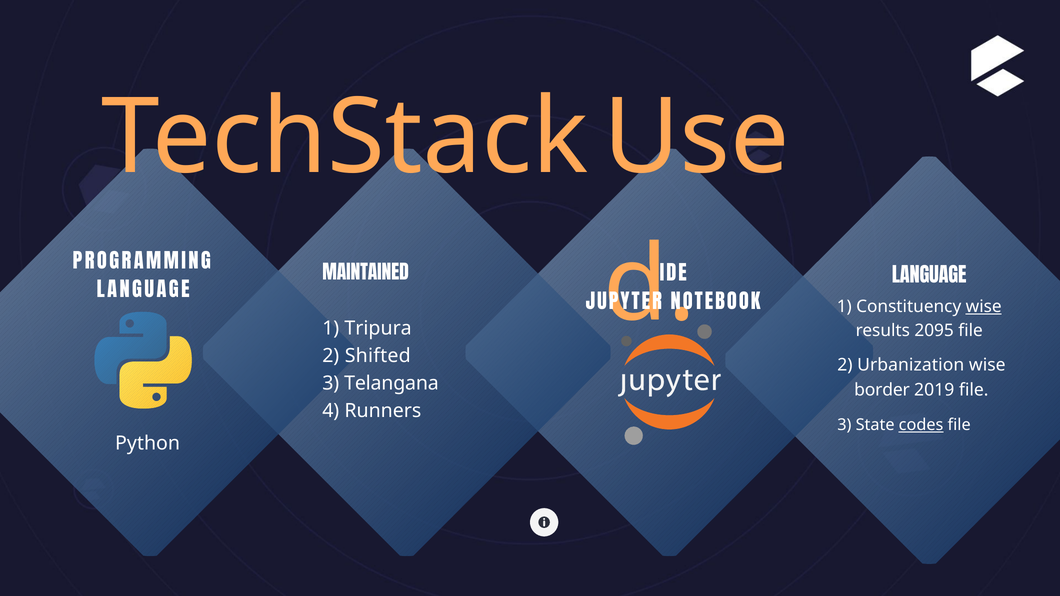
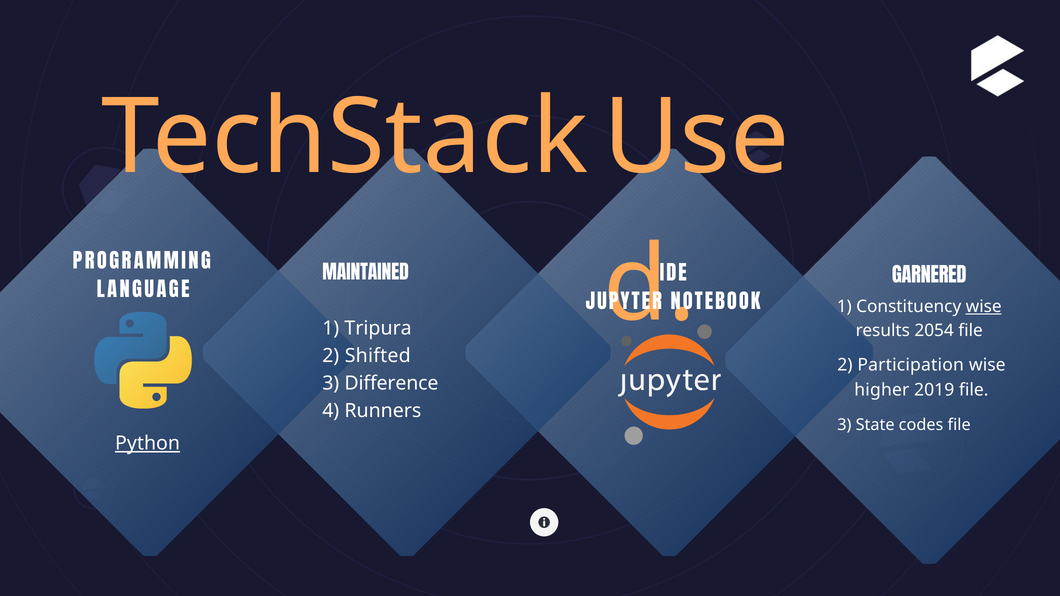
LANGUAGE: LANGUAGE -> GARNERED (929, 276)
2095: 2095 -> 2054 (934, 331)
Urbanization: Urbanization -> Participation (911, 365)
Telangana: Telangana -> Difference (391, 383)
border: border -> higher (882, 390)
codes underline: present -> none (921, 425)
Python underline: none -> present (148, 443)
